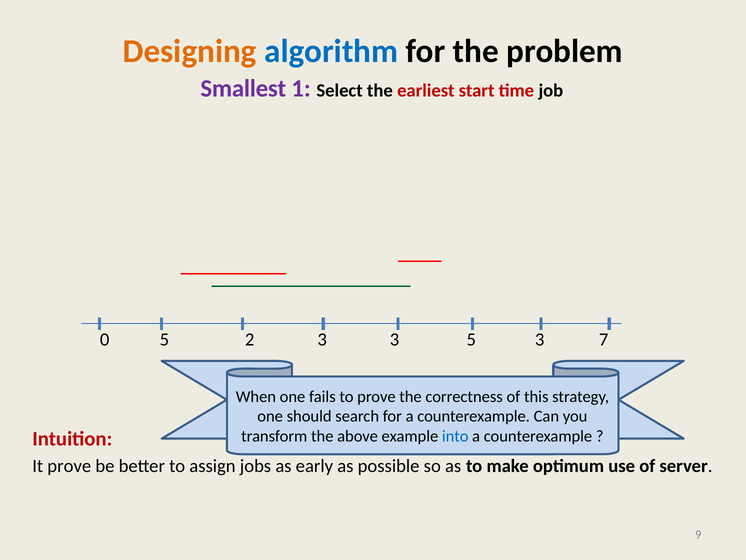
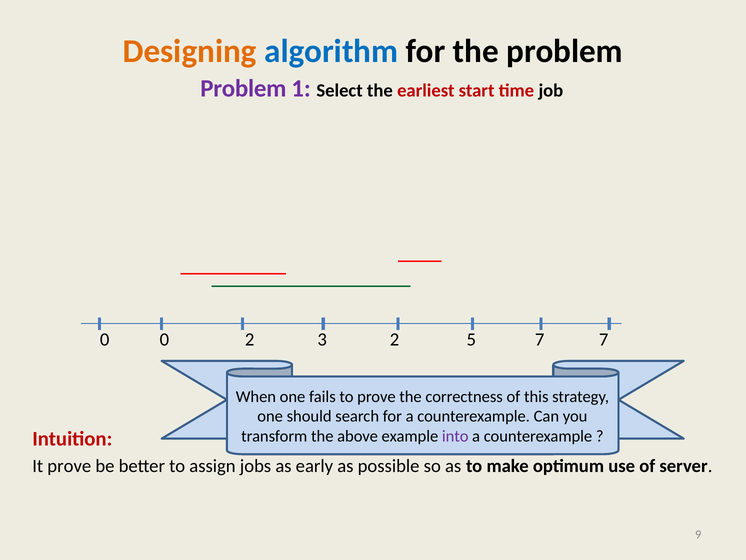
Smallest: Smallest -> Problem (243, 89)
0 5: 5 -> 0 (164, 339)
3 3: 3 -> 2 (395, 339)
5 3: 3 -> 7 (540, 339)
into colour: blue -> purple (455, 436)
